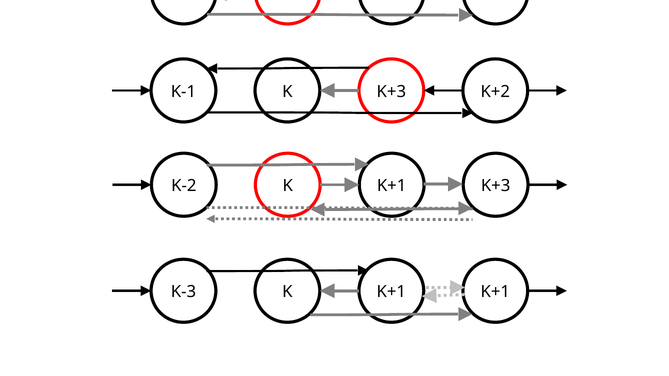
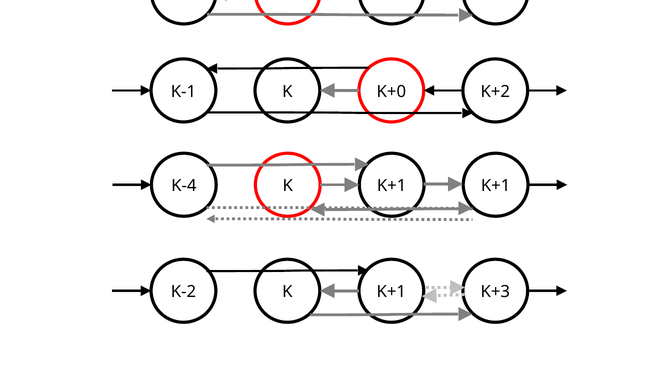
K-1 K+3: K+3 -> K+0 (391, 92)
K-2: K-2 -> K-4 (184, 186)
K+1 K+3: K+3 -> K+1 (496, 186)
K-3: K-3 -> K-2 (183, 292)
K+1 K+1: K+1 -> K+3 (495, 292)
